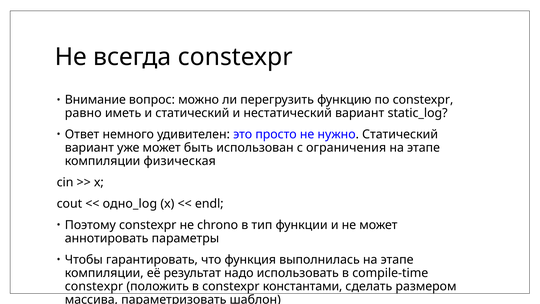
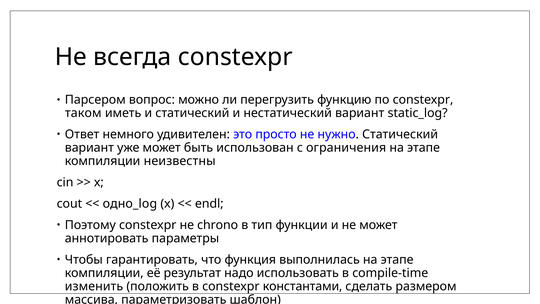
Внимание: Внимание -> Парсером (95, 100)
равно: равно -> таком (83, 113)
физическая: физическая -> неизвестны (180, 161)
constexpr: constexpr -> изменить (94, 286)
